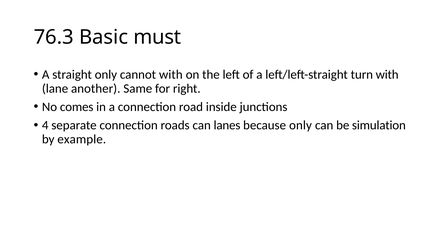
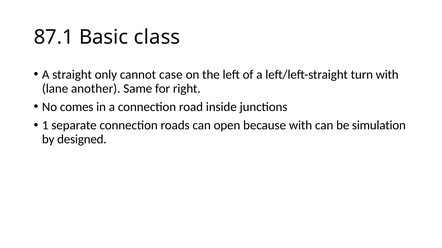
76.3: 76.3 -> 87.1 (54, 37)
must: must -> class (157, 37)
cannot with: with -> case (171, 75)
4: 4 -> 1 (45, 126)
lanes: lanes -> open (227, 126)
because only: only -> with (301, 126)
example: example -> designed (82, 140)
